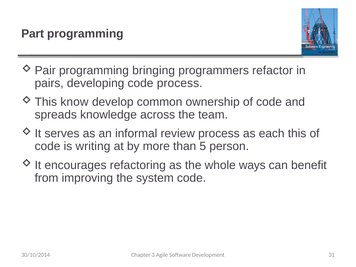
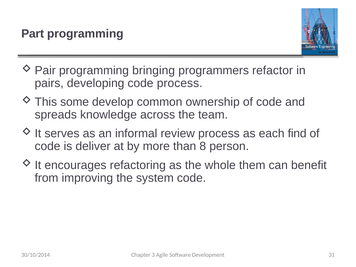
know: know -> some (75, 102)
this: this -> find (297, 134)
writing: writing -> deliver (93, 146)
5: 5 -> 8 (203, 146)
ways: ways -> them (252, 165)
